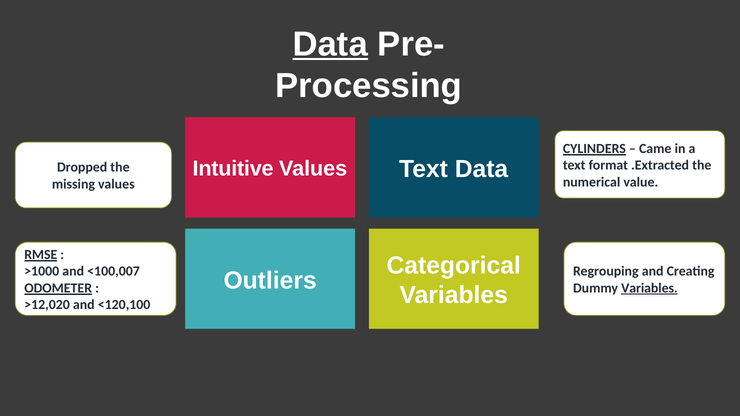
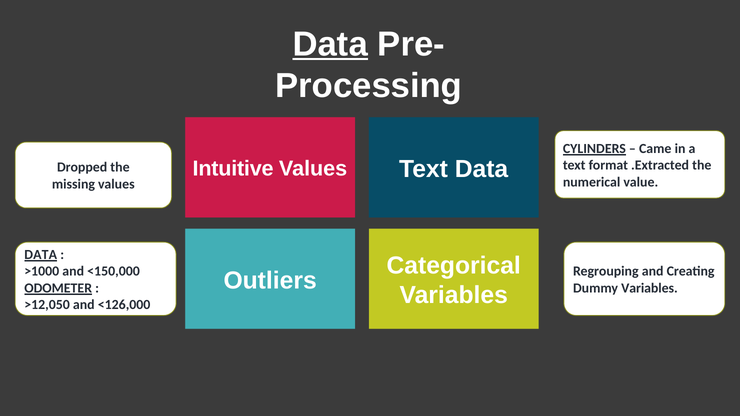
RMSE: RMSE -> DATA (41, 255)
<100,007: <100,007 -> <150,000 (114, 272)
Variables underline: present -> none (649, 288)
>12,020: >12,020 -> >12,050 (47, 305)
<120,100: <120,100 -> <126,000 (124, 305)
